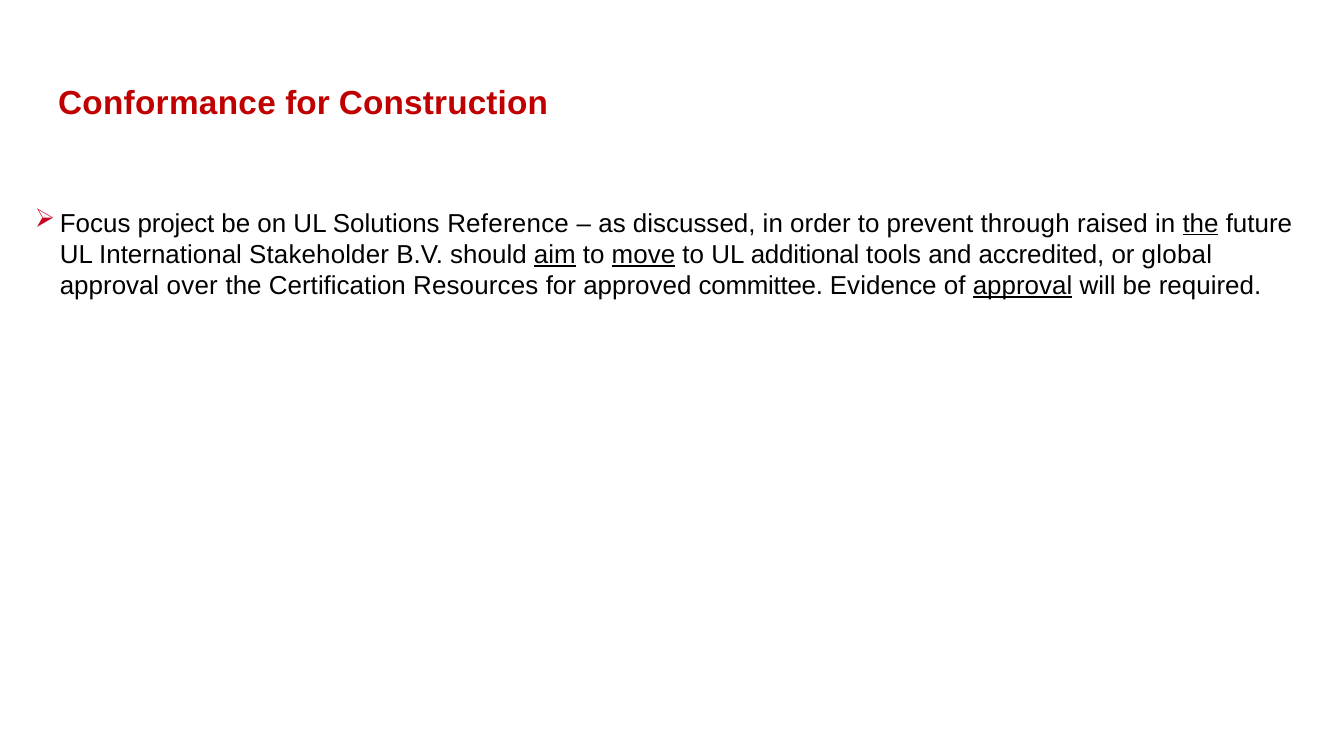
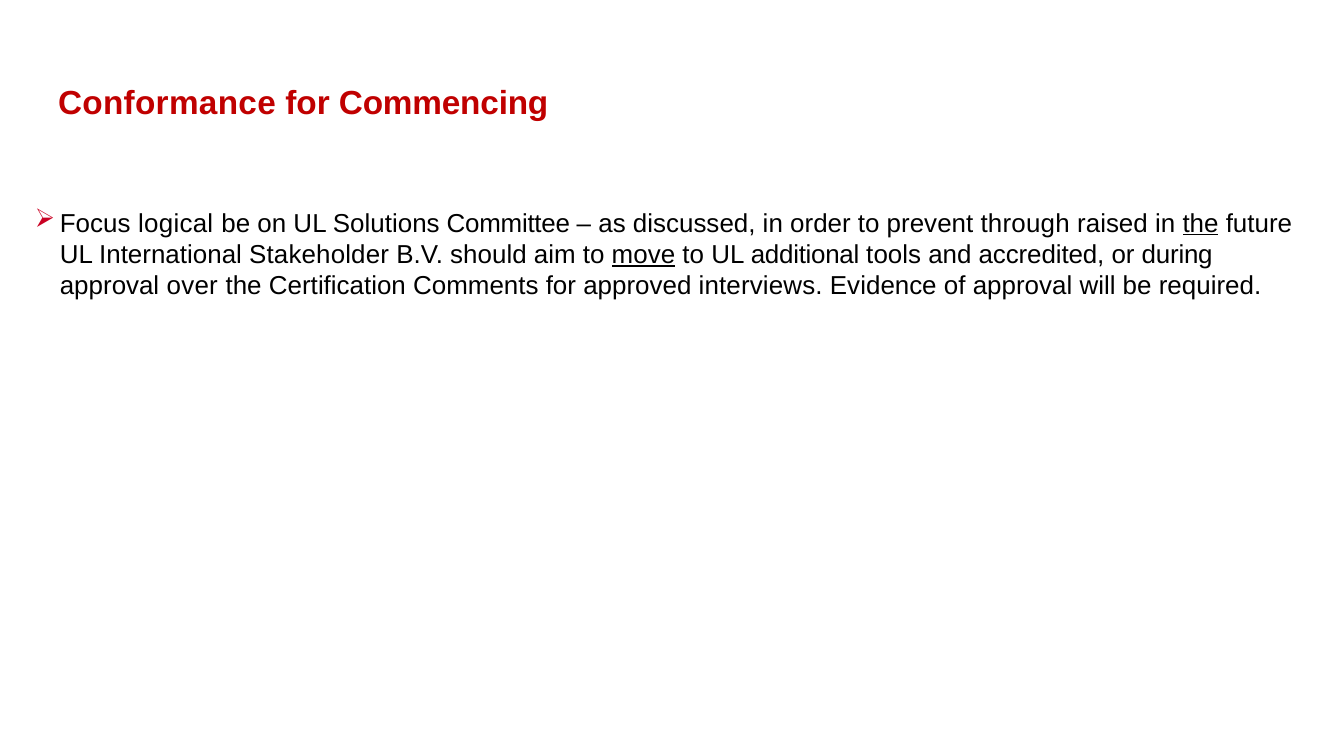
Construction: Construction -> Commencing (444, 103)
project: project -> logical (176, 224)
Reference: Reference -> Committee (508, 224)
aim underline: present -> none (555, 255)
global: global -> during (1177, 255)
Resources: Resources -> Comments (476, 286)
committee: committee -> interviews (761, 286)
approval underline: present -> none (1023, 286)
